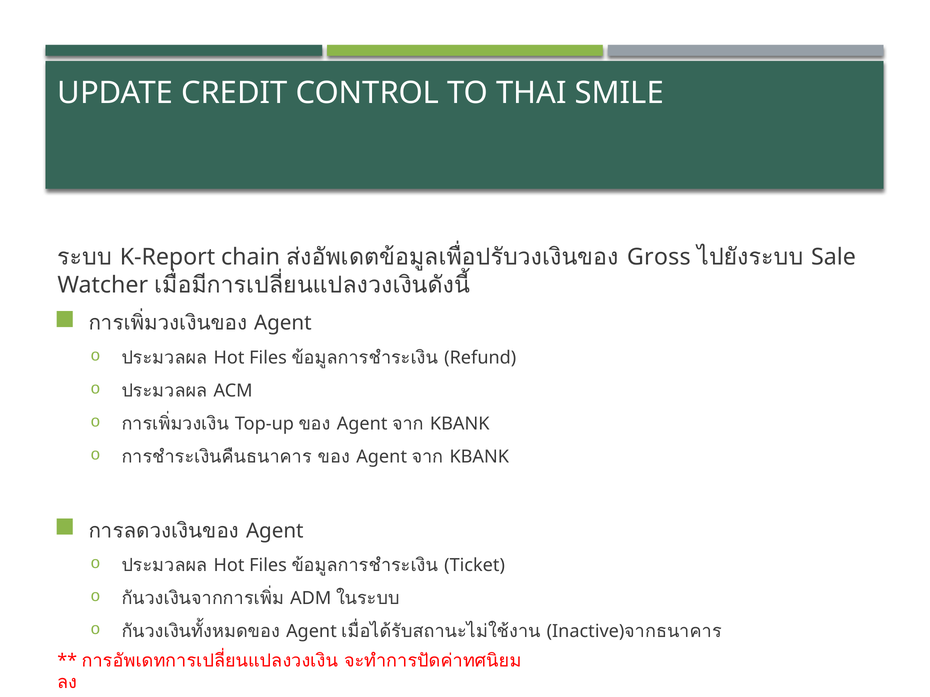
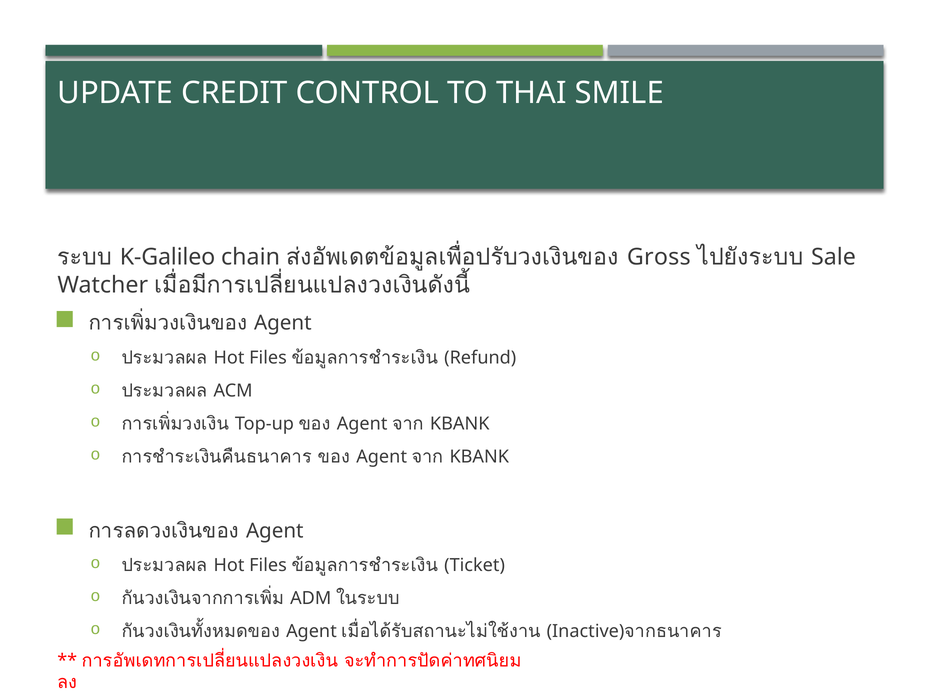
K-Report: K-Report -> K-Galileo (168, 257)
